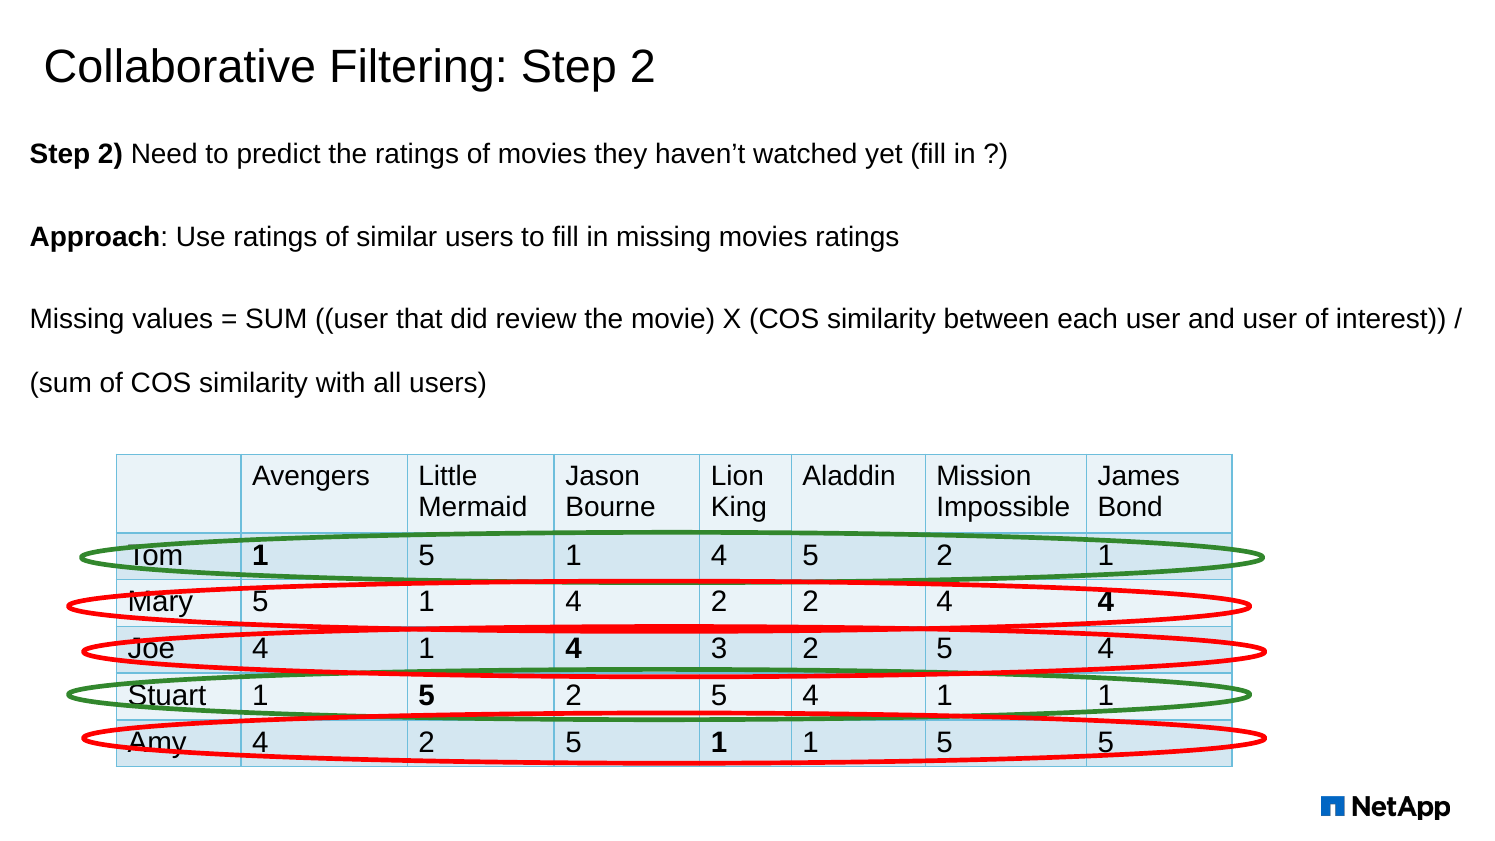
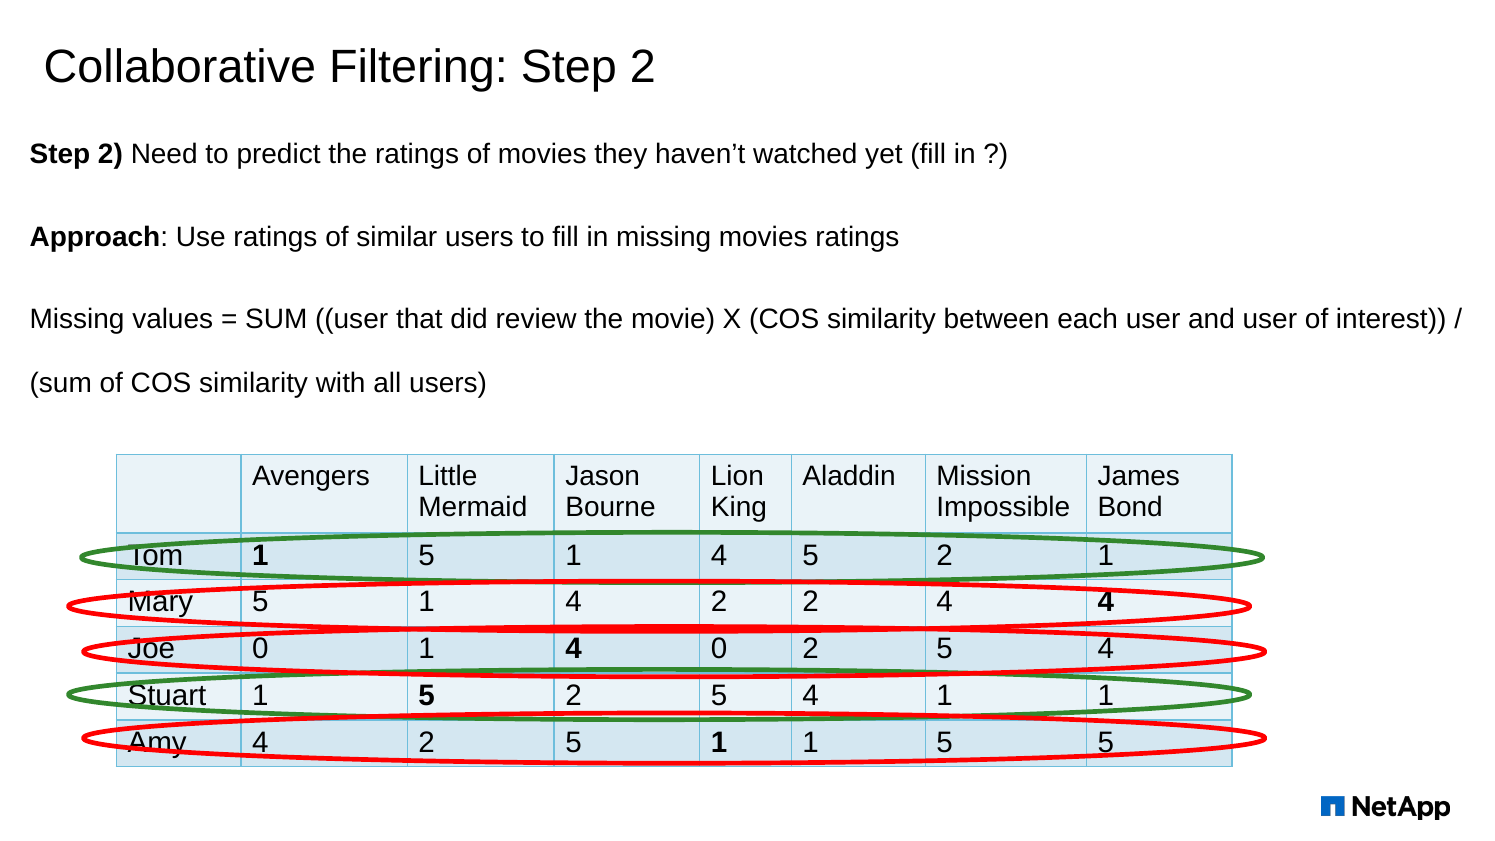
4: 4 -> 0 (260, 649)
4 3: 3 -> 0 (719, 649)
